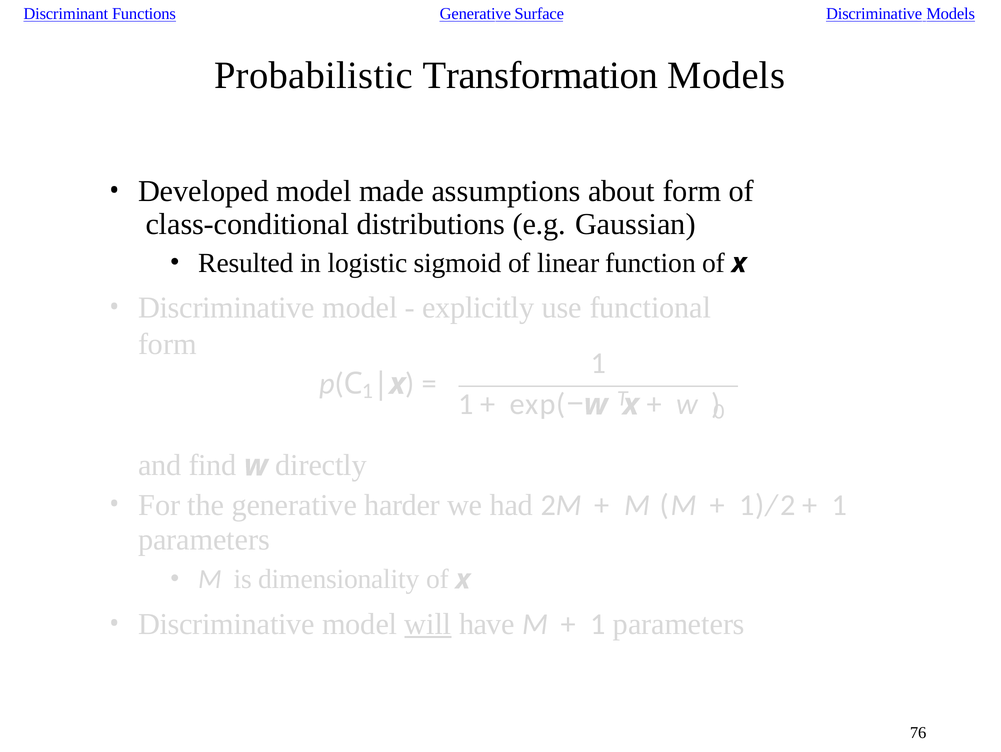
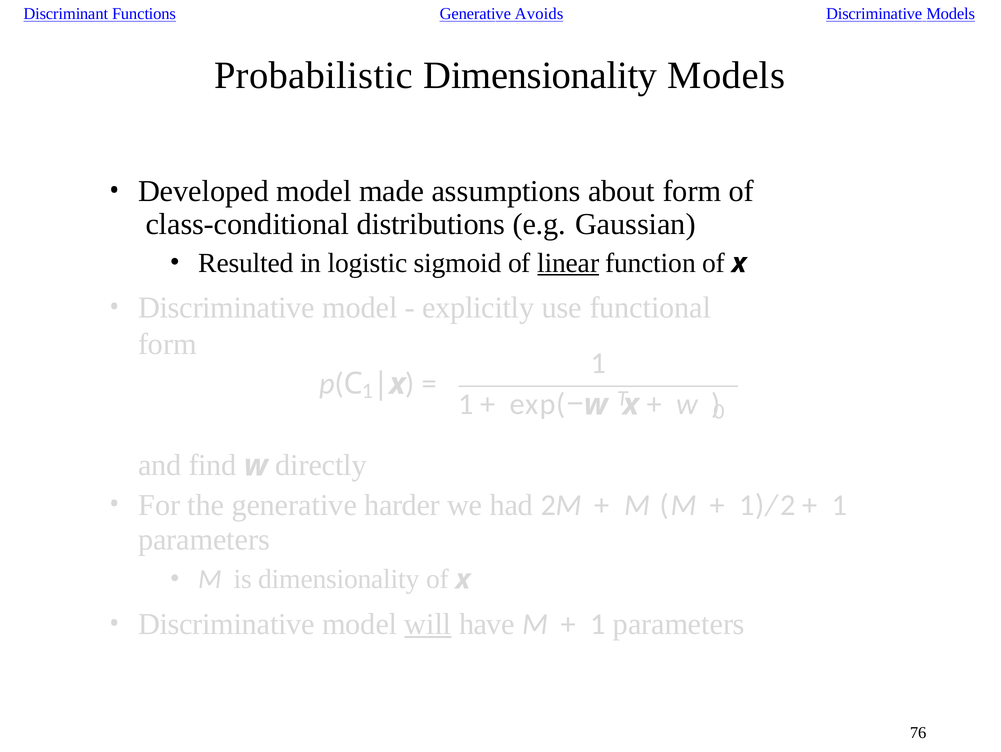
Surface: Surface -> Avoids (539, 14)
Probabilistic Transformation: Transformation -> Dimensionality (540, 76)
linear underline: none -> present (568, 263)
